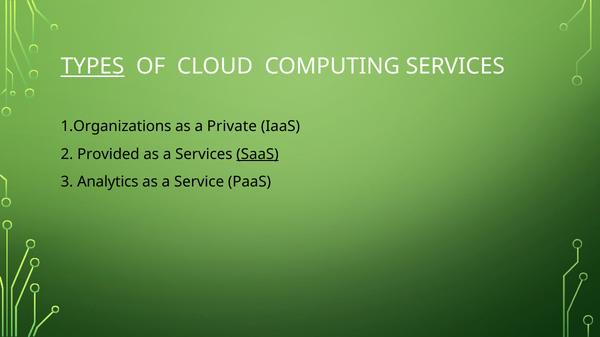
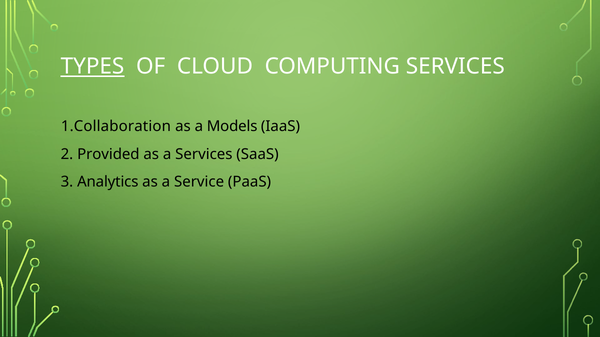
1.Organizations: 1.Organizations -> 1.Collaboration (116, 127)
Private: Private -> Models (232, 127)
SaaS underline: present -> none (258, 154)
